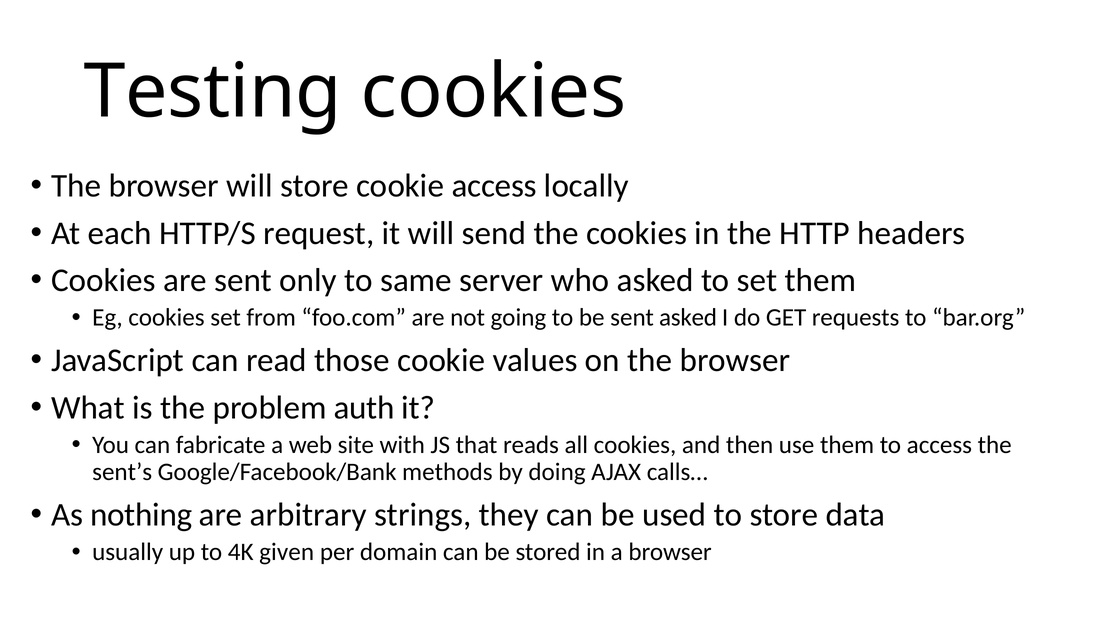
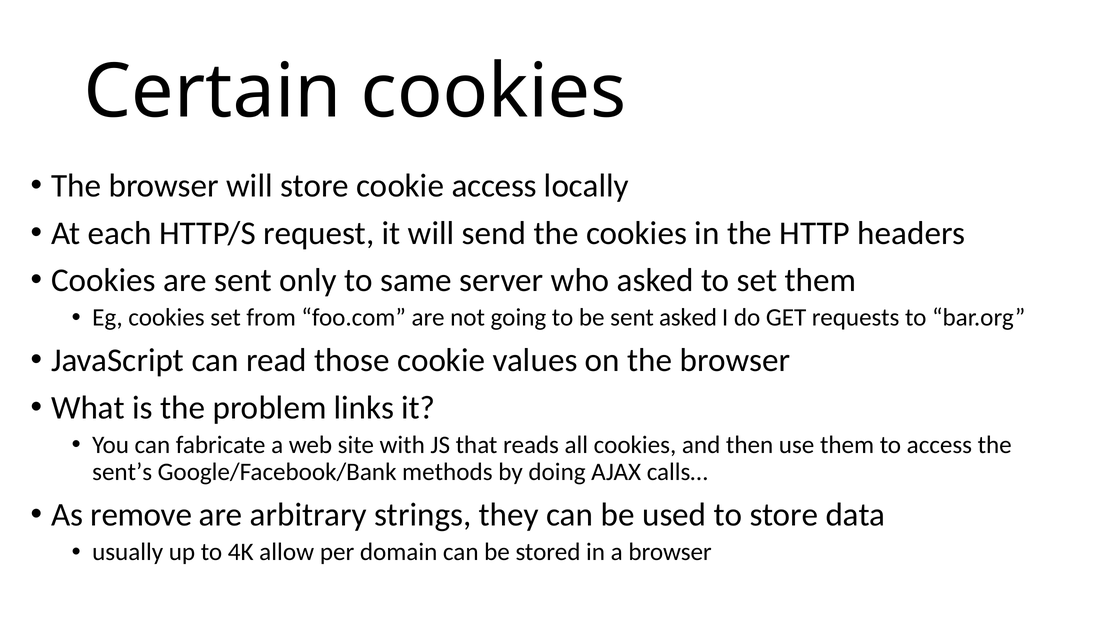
Testing: Testing -> Certain (212, 92)
auth: auth -> links (364, 408)
nothing: nothing -> remove (141, 515)
given: given -> allow (287, 552)
